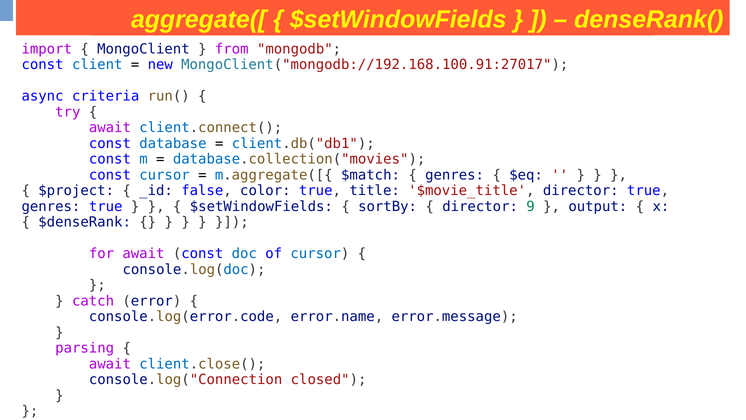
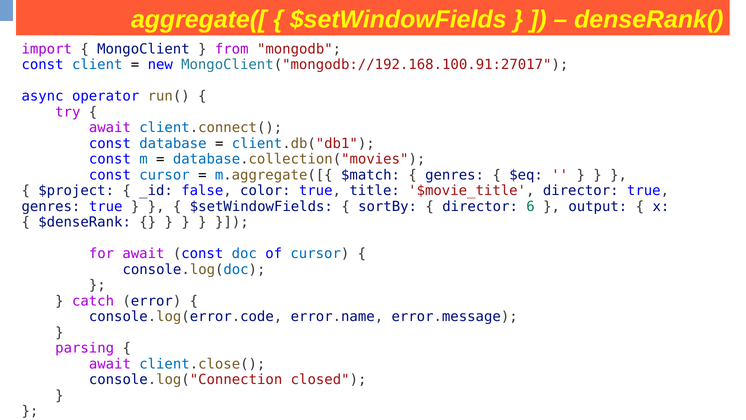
criteria: criteria -> operator (106, 96)
9: 9 -> 6 (531, 206)
